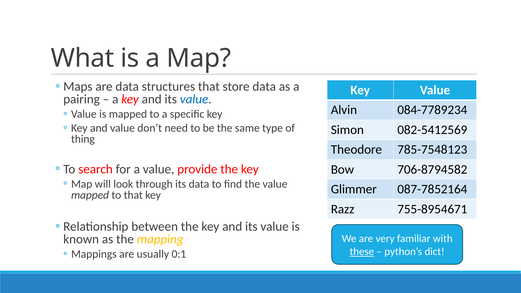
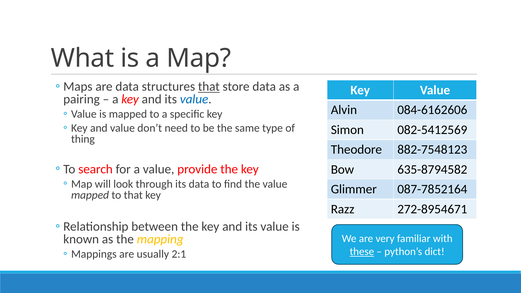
that underline: none -> present (209, 87)
084-7789234: 084-7789234 -> 084-6162606 (432, 110)
785-7548123: 785-7548123 -> 882-7548123 (432, 150)
706-8794582: 706-8794582 -> 635-8794582 (432, 169)
755-8954671: 755-8954671 -> 272-8954671 (432, 209)
0:1: 0:1 -> 2:1 (179, 254)
